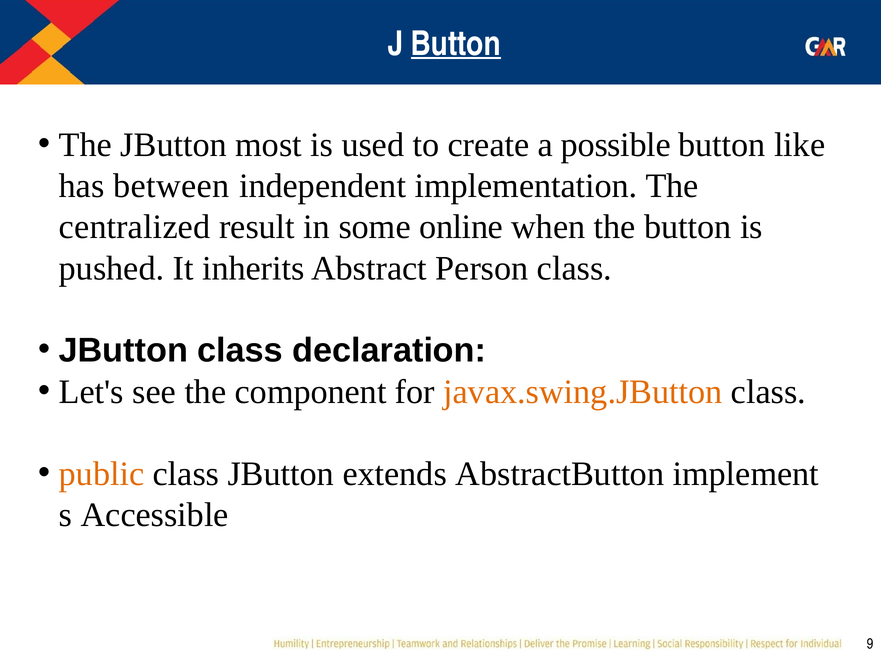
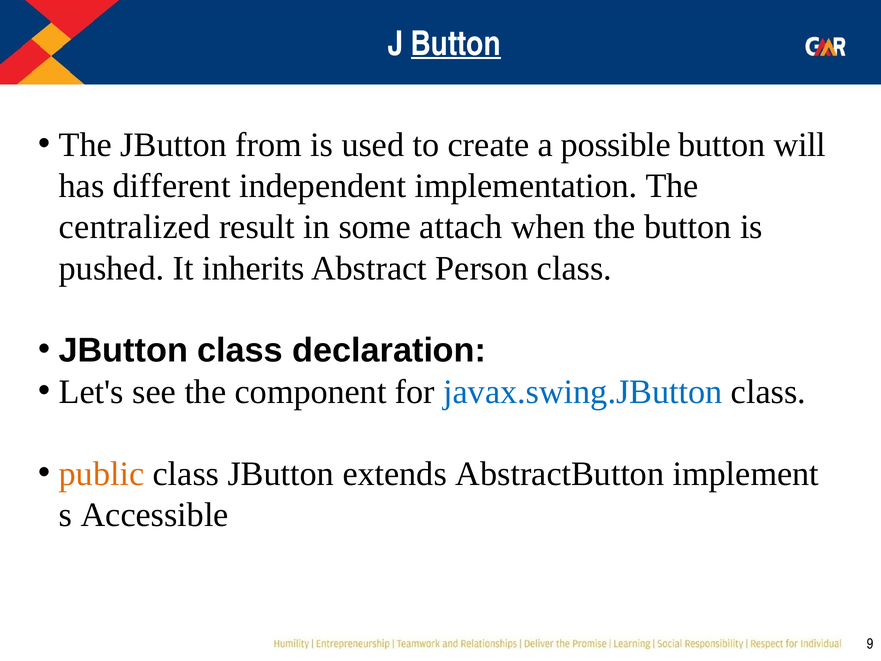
most: most -> from (269, 145)
like: like -> will (800, 145)
between: between -> different (172, 186)
online: online -> attach (461, 227)
javax.swing.JButton colour: orange -> blue (583, 392)
